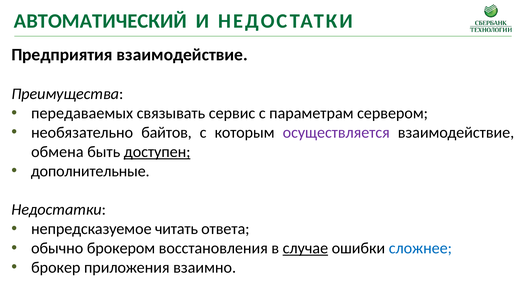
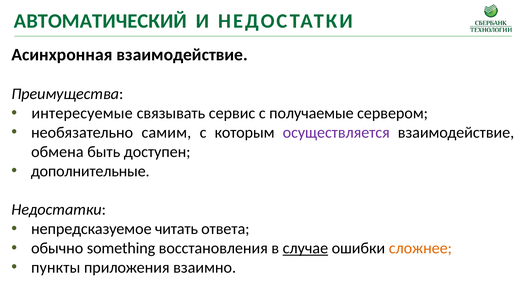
Предприятия: Предприятия -> Асинхронная (62, 55)
передаваемых: передаваемых -> интересуемые (82, 113)
параметрам: параметрам -> получаемые (311, 113)
байтов: байтов -> самим (166, 132)
доступен underline: present -> none (157, 152)
брокером: брокером -> something (121, 248)
сложнее colour: blue -> orange (420, 248)
брокер: брокер -> пункты (56, 267)
